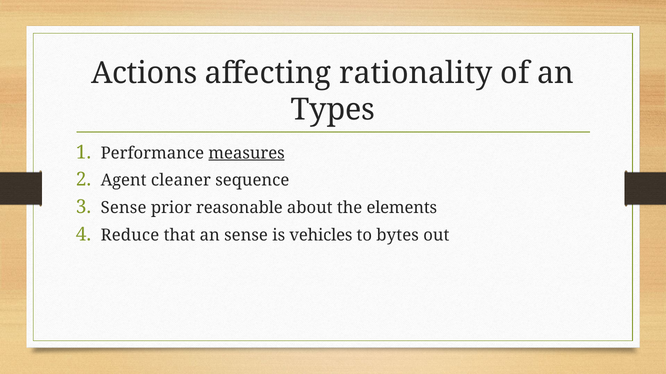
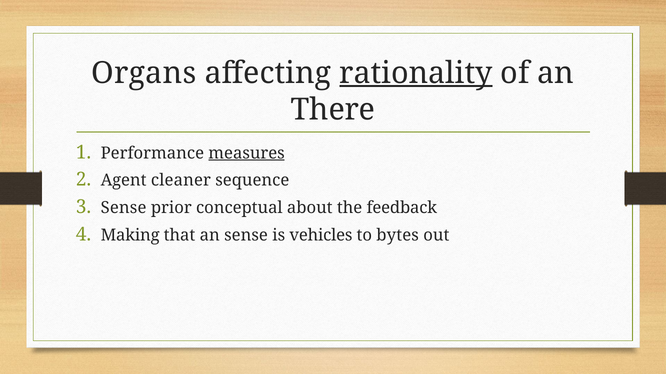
Actions: Actions -> Organs (144, 73)
rationality underline: none -> present (416, 73)
Types: Types -> There (333, 110)
reasonable: reasonable -> conceptual (239, 208)
elements: elements -> feedback (402, 208)
Reduce: Reduce -> Making (130, 236)
